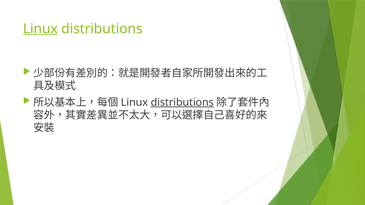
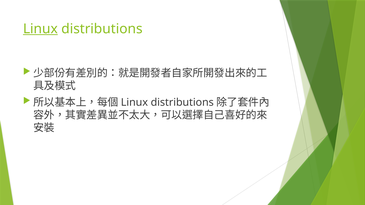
distributions underline: present -> none (182, 102)
